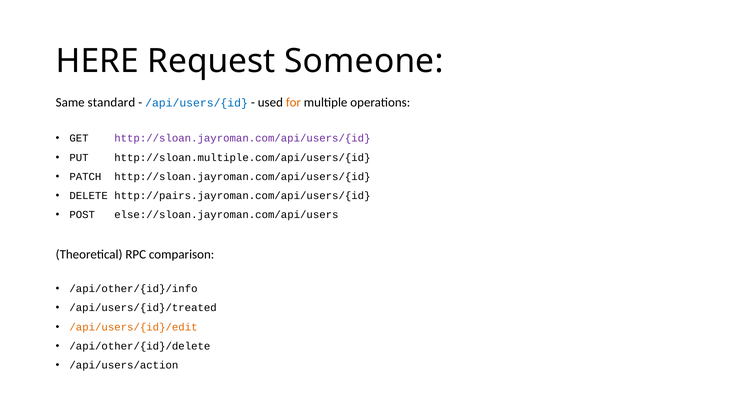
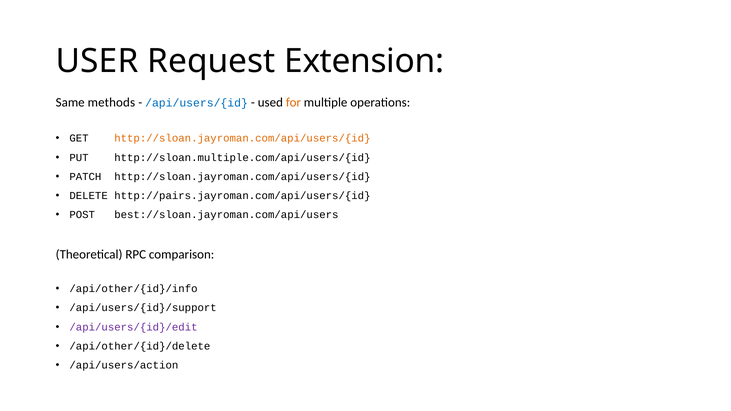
HERE: HERE -> USER (97, 61)
Someone: Someone -> Extension (364, 61)
standard: standard -> methods (111, 103)
http://sloan.jayroman.com/api/users/{id colour: purple -> orange (242, 138)
else://sloan.jayroman.com/api/users: else://sloan.jayroman.com/api/users -> best://sloan.jayroman.com/api/users (226, 215)
/api/users/{id}/treated: /api/users/{id}/treated -> /api/users/{id}/support (143, 308)
/api/users/{id}/edit colour: orange -> purple (134, 327)
